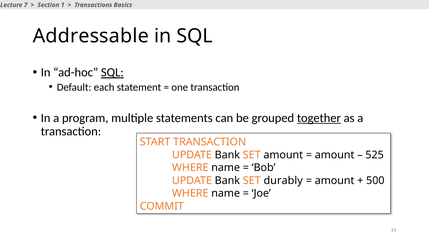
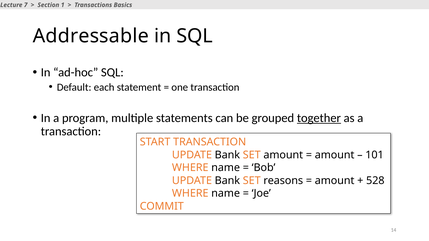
SQL underline: present -> none (112, 73)
525: 525 -> 101 (375, 155)
durably: durably -> reasons (283, 181)
500: 500 -> 528 (375, 181)
